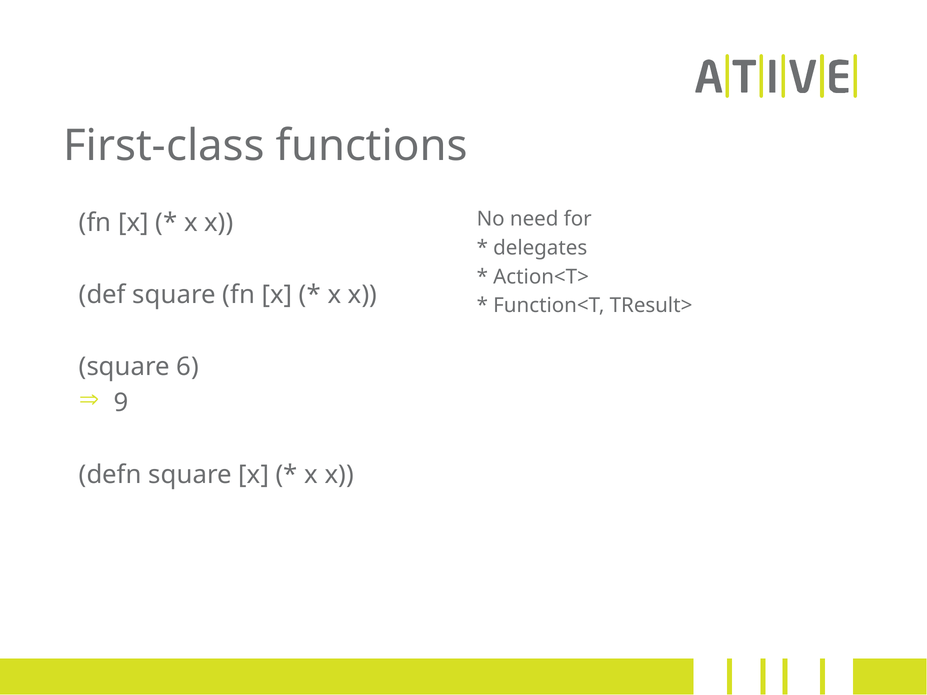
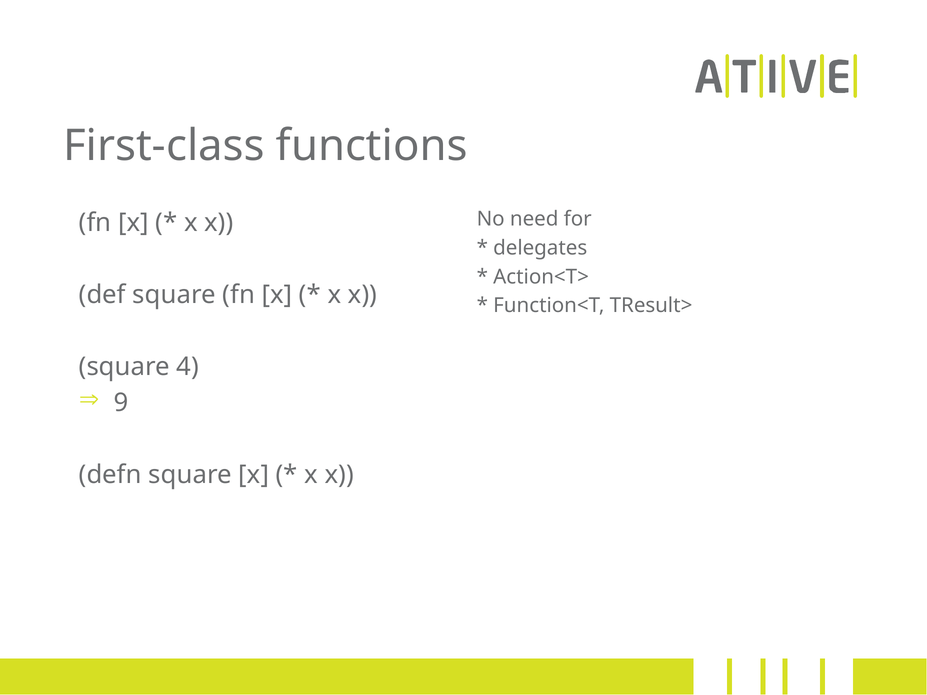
6: 6 -> 4 (188, 367)
